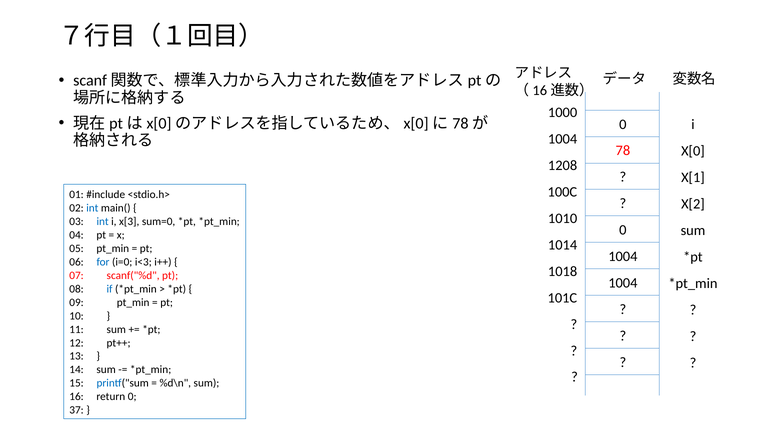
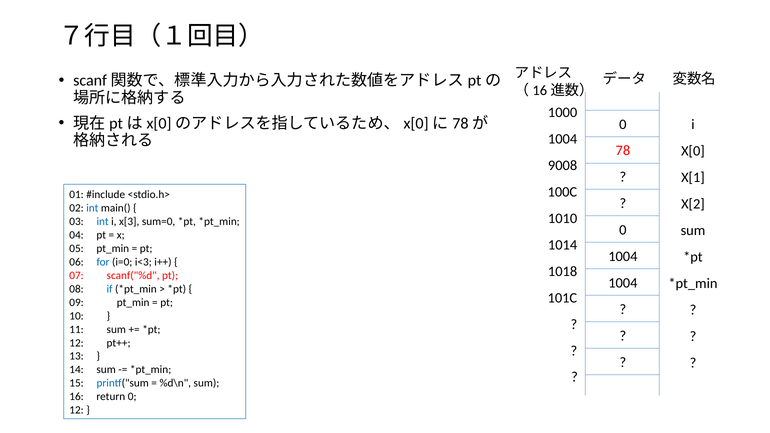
1208: 1208 -> 9008 (563, 166)
37: 37 -> 12 (77, 410)
